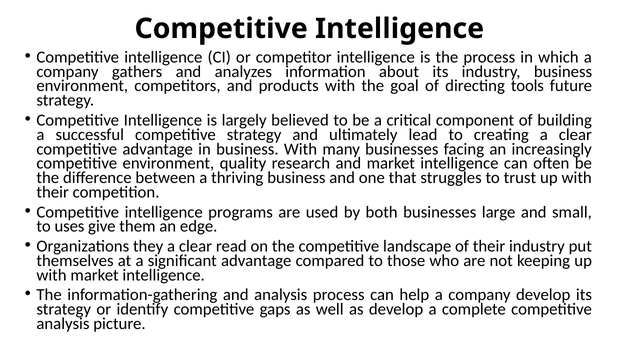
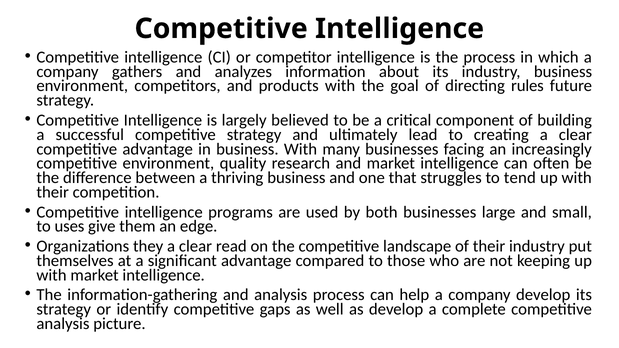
tools: tools -> rules (527, 86)
trust: trust -> tend (520, 178)
